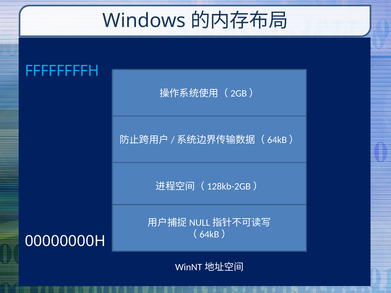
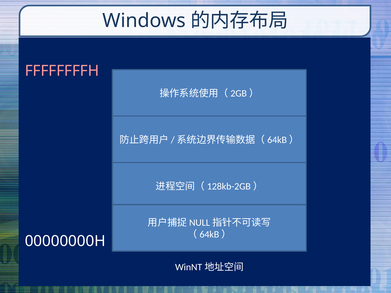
FFFFFFFFH colour: light blue -> pink (62, 71)
